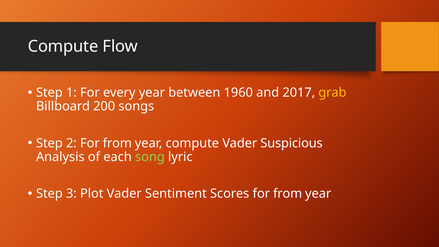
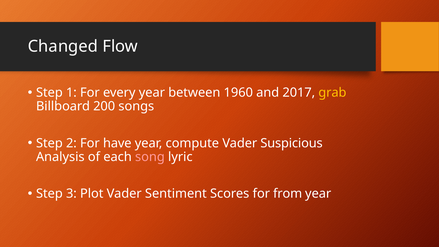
Compute: Compute -> Changed (63, 46)
2 For from: from -> have (117, 143)
song colour: light green -> pink (150, 157)
